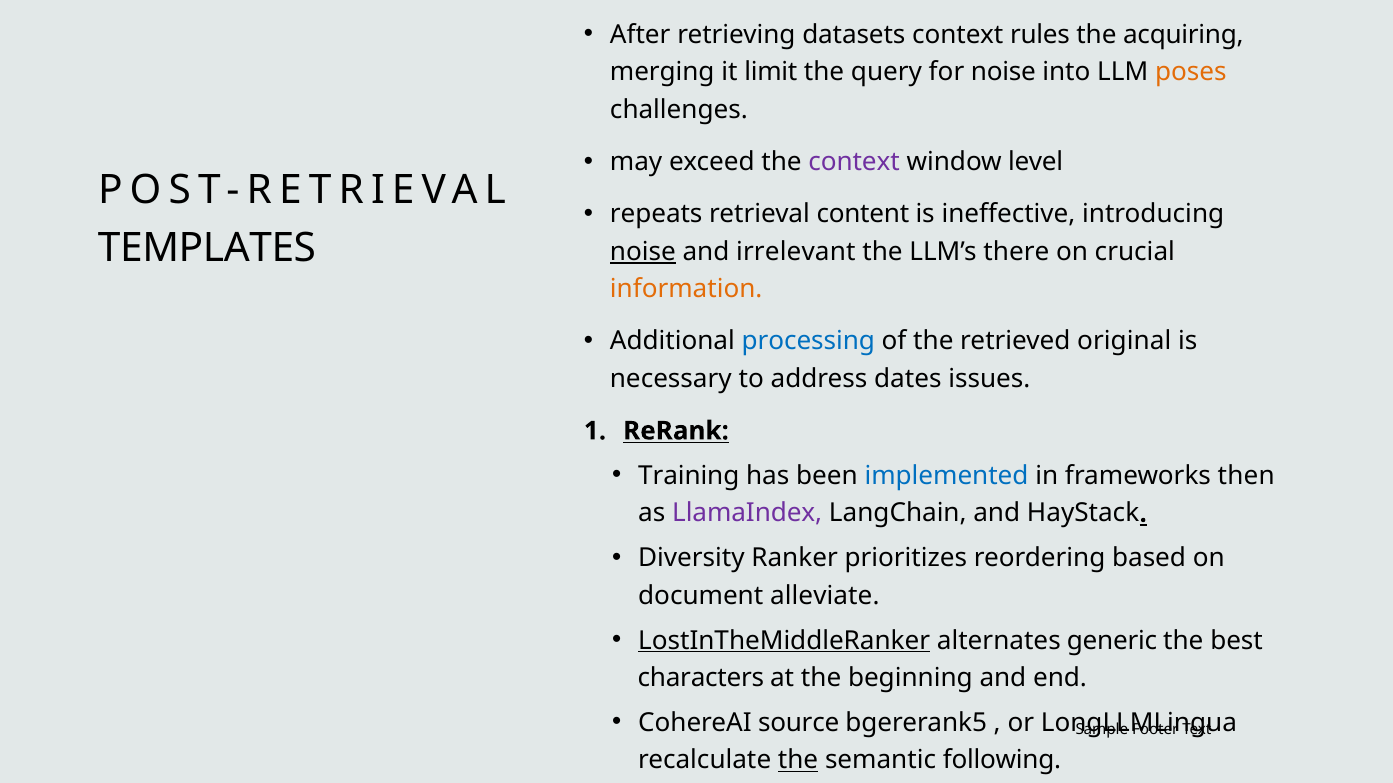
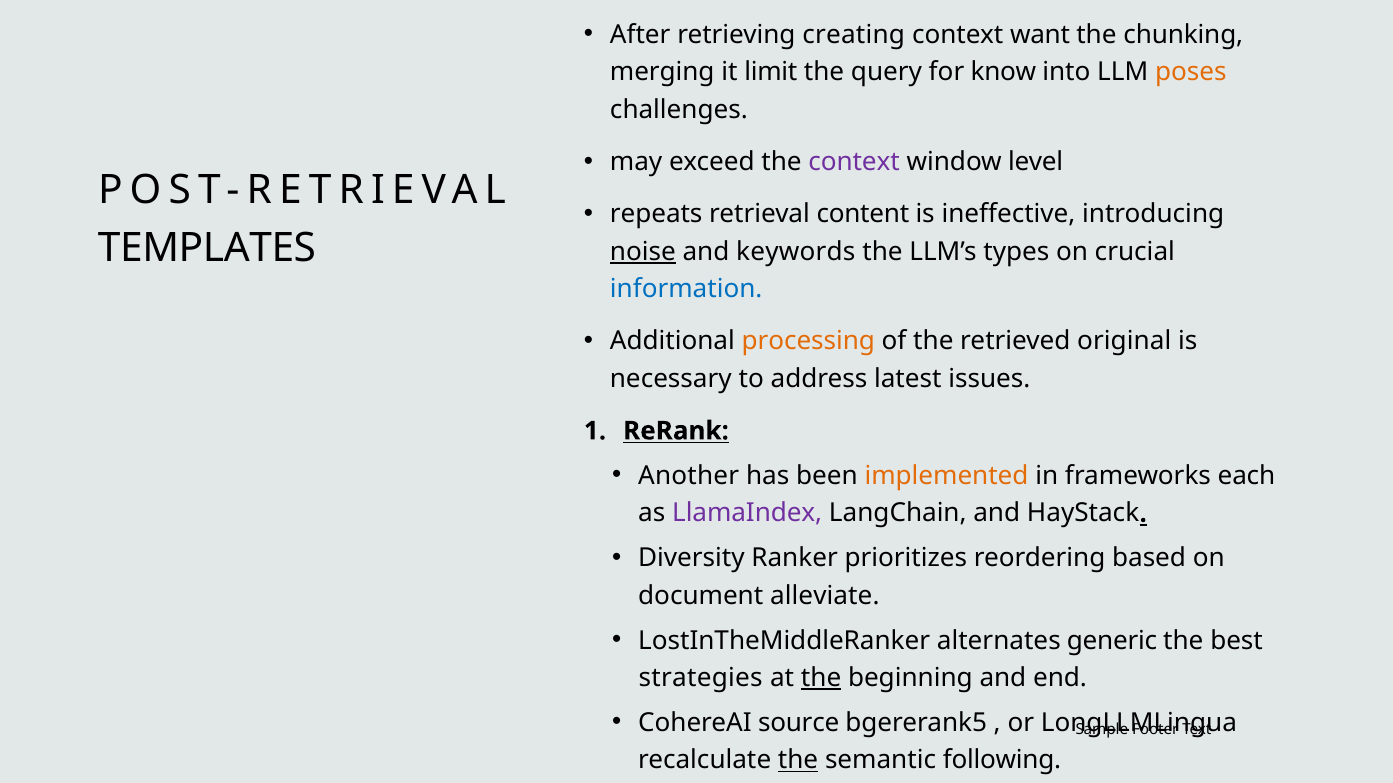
datasets: datasets -> creating (854, 35)
rules: rules -> want (1040, 35)
acquiring: acquiring -> chunking (1183, 35)
for noise: noise -> know (1003, 72)
irrelevant: irrelevant -> keywords (796, 252)
there: there -> types (1016, 252)
information colour: orange -> blue (686, 289)
processing colour: blue -> orange (808, 341)
dates: dates -> latest (908, 379)
Training: Training -> Another (689, 476)
implemented colour: blue -> orange (947, 476)
then: then -> each (1246, 476)
LostInTheMiddleRanker underline: present -> none (784, 641)
characters: characters -> strategies (701, 678)
the underline: none -> present (821, 678)
